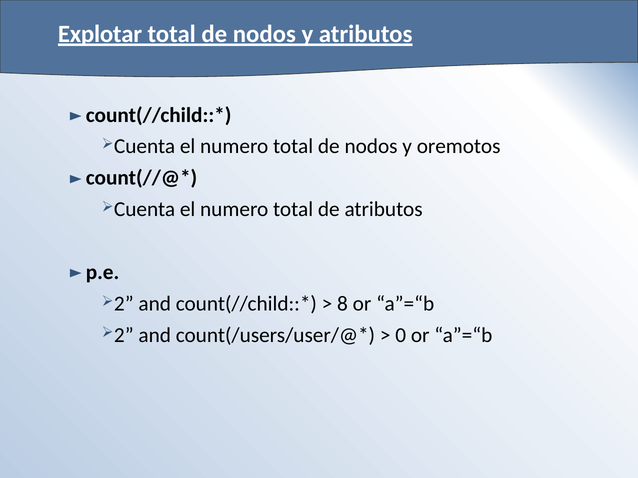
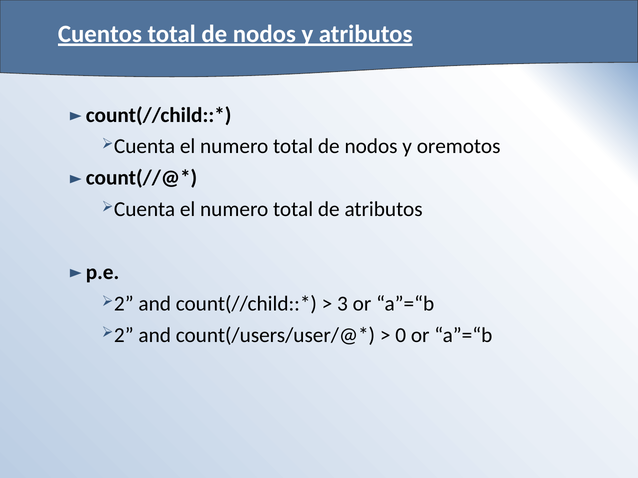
Explotar: Explotar -> Cuentos (100, 34)
8: 8 -> 3 (342, 304)
